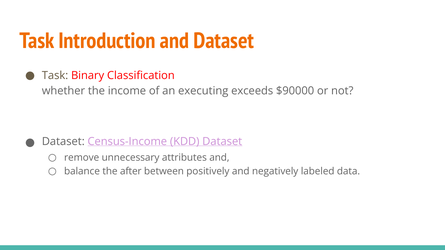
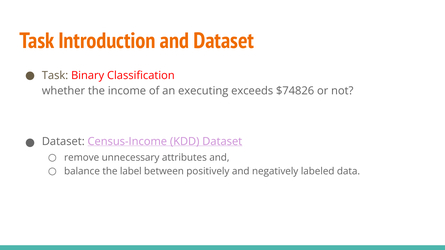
$90000: $90000 -> $74826 (295, 91)
after: after -> label (131, 171)
